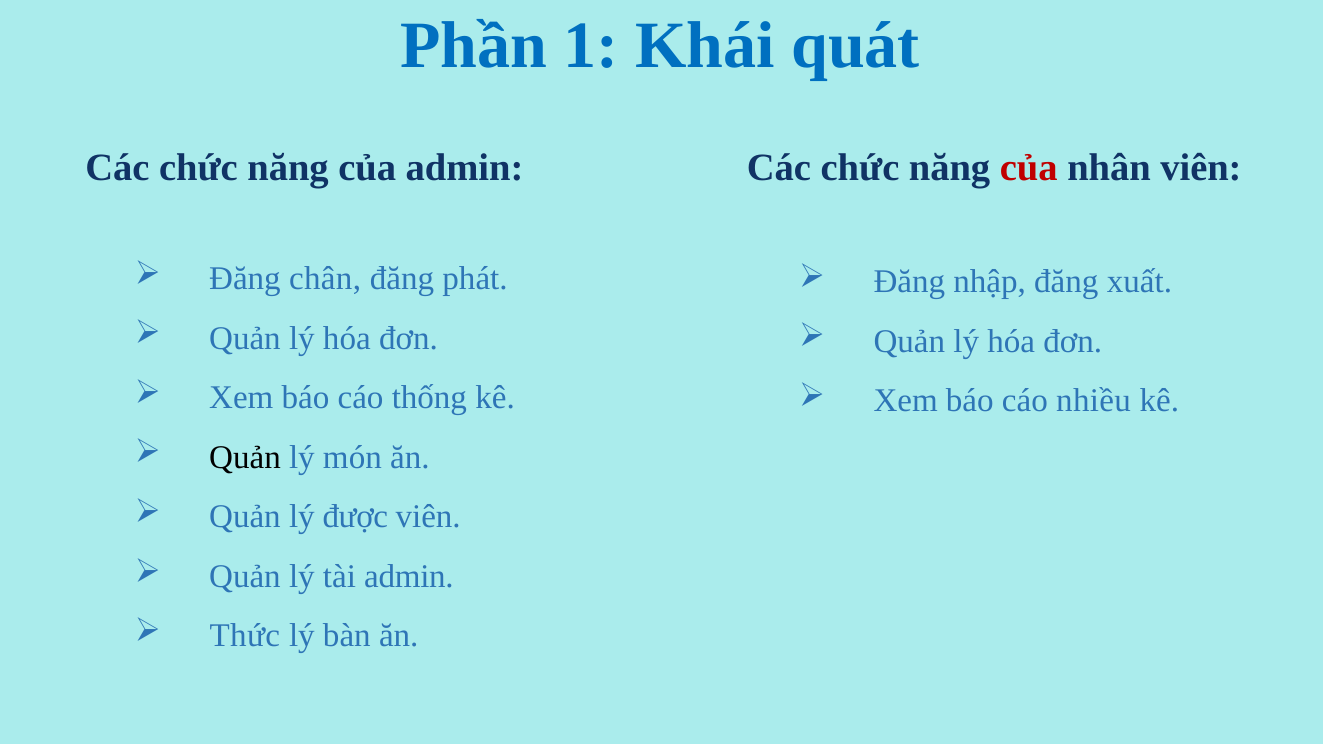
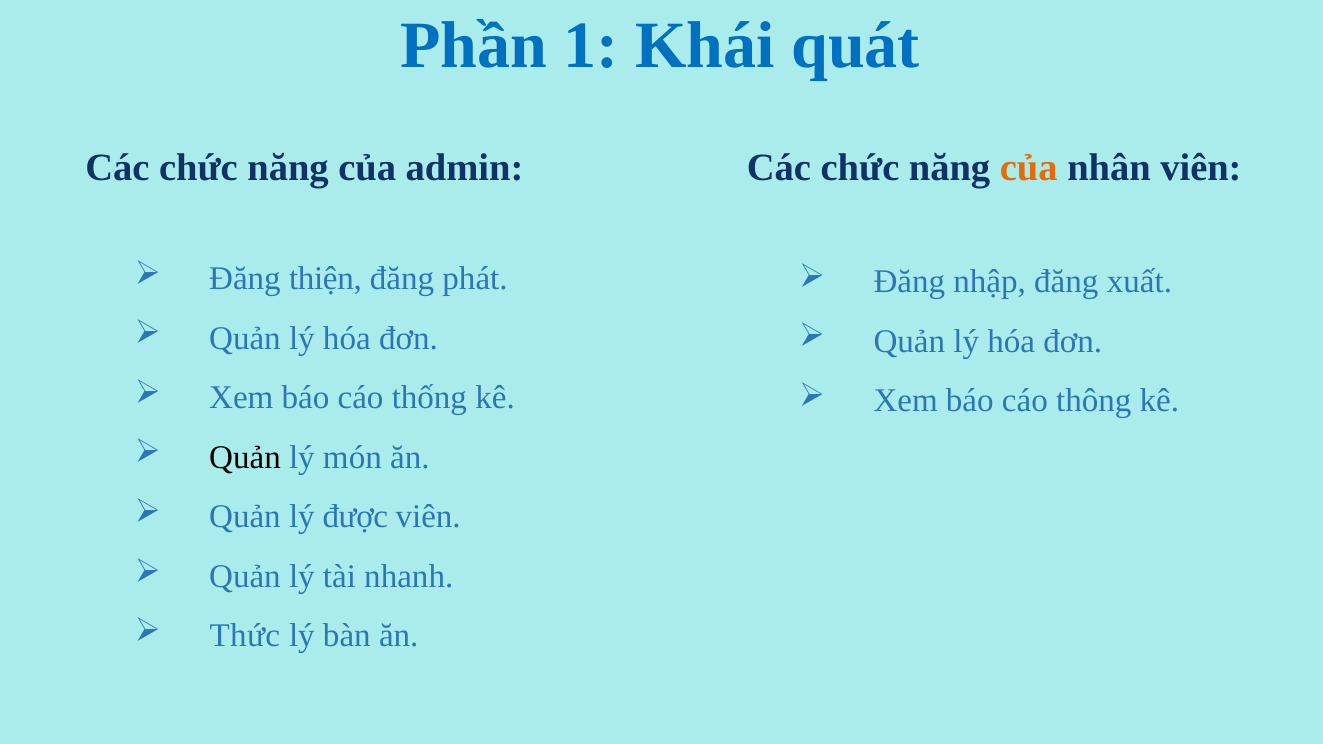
của colour: red -> orange (1029, 168)
chân: chân -> thiện (325, 279)
nhiều: nhiều -> thông (1094, 401)
tài admin: admin -> nhanh (409, 577)
